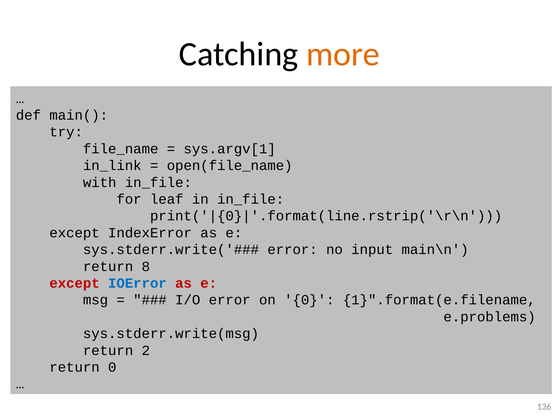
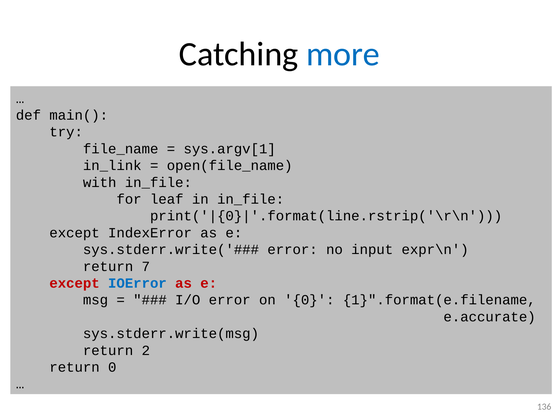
more colour: orange -> blue (343, 54)
main\n: main\n -> expr\n (435, 249)
8: 8 -> 7 (146, 266)
e.problems: e.problems -> e.accurate (490, 316)
